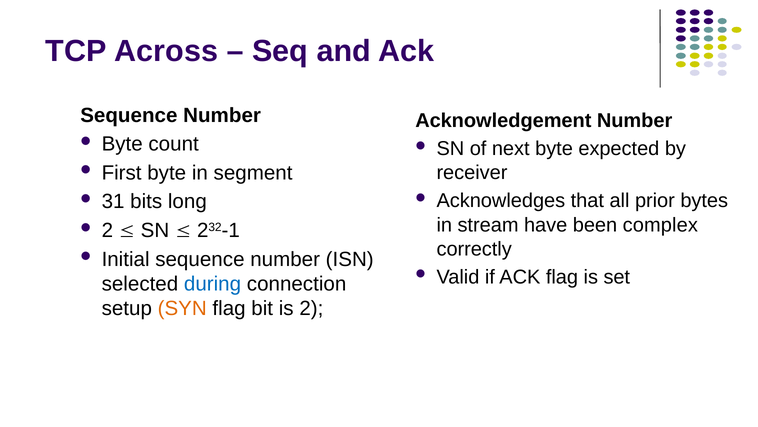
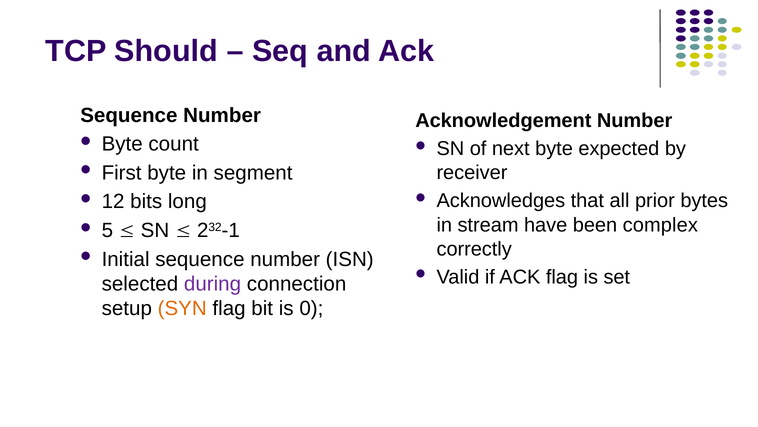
Across: Across -> Should (166, 51)
31: 31 -> 12 (113, 201)
2: 2 -> 5 (107, 230)
during colour: blue -> purple (213, 284)
is 2: 2 -> 0 (311, 308)
